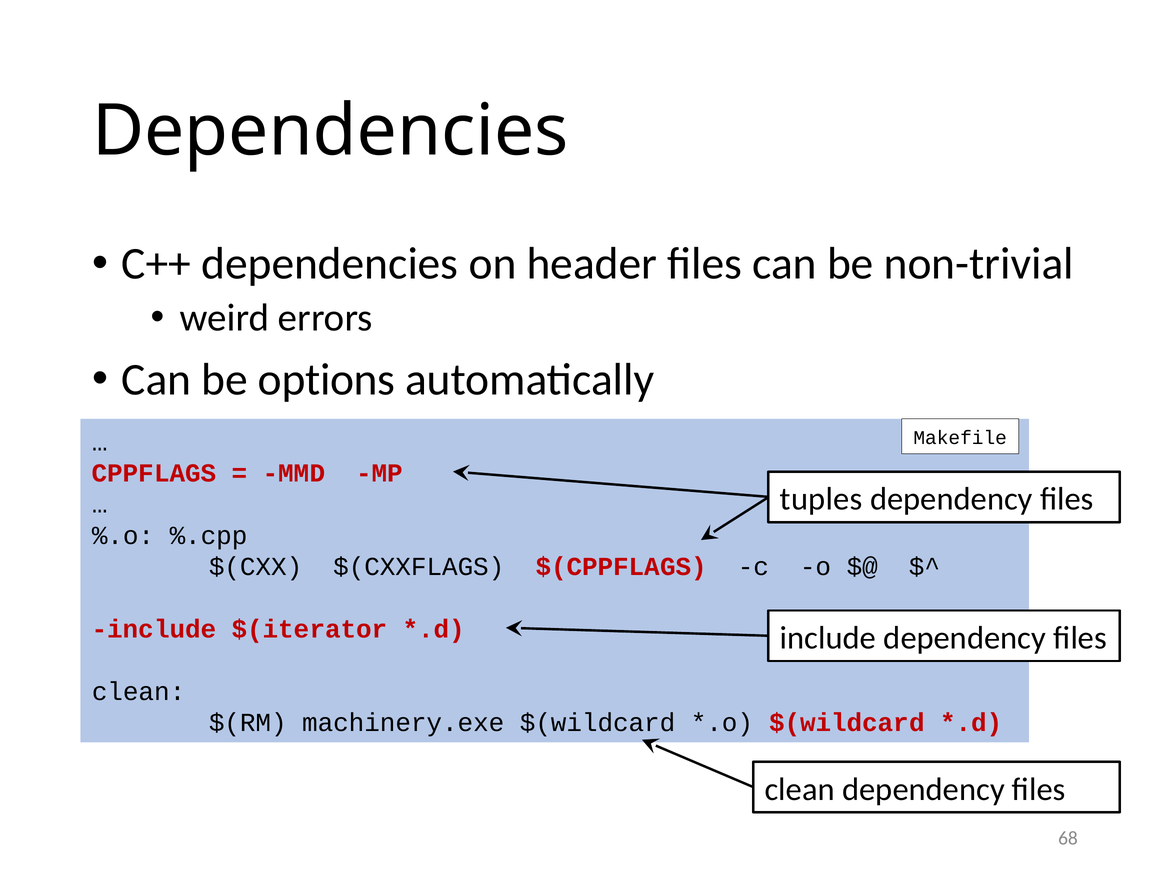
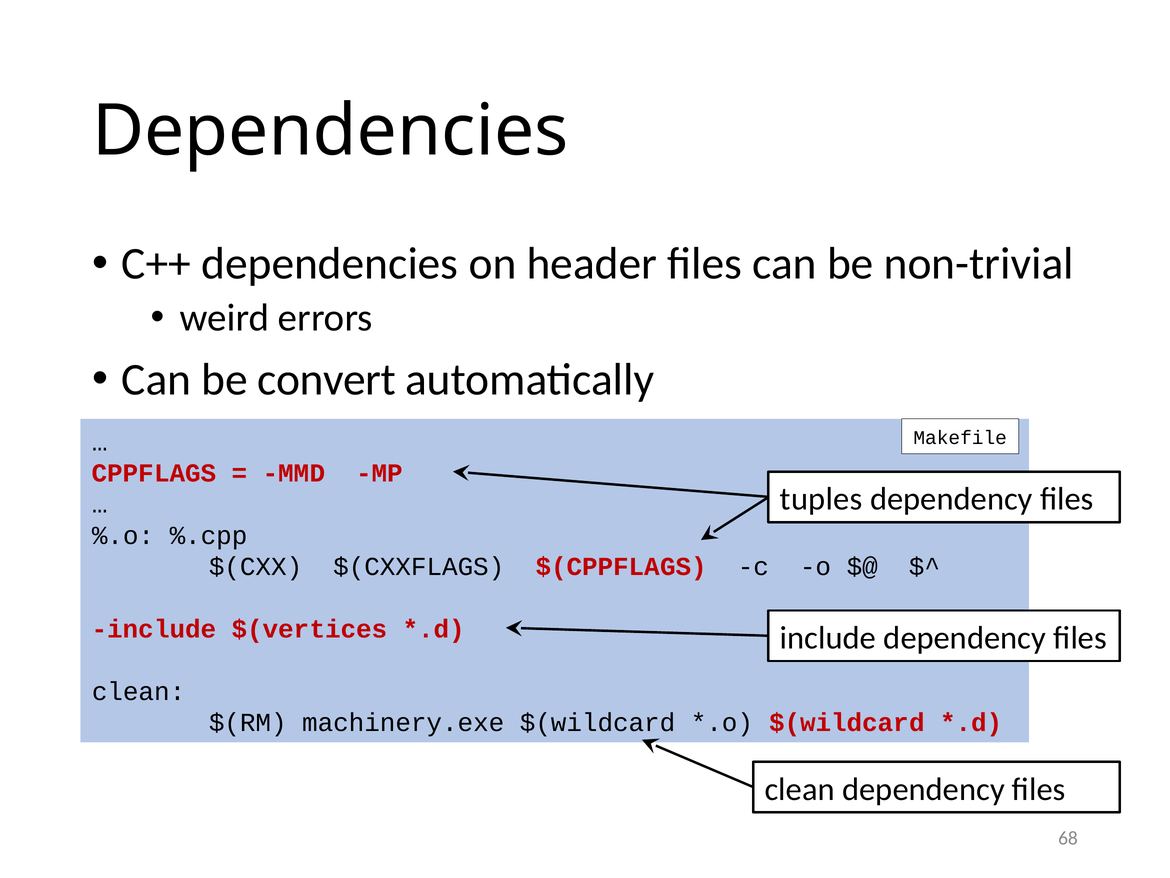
options: options -> convert (327, 379)
$(iterator: $(iterator -> $(vertices (310, 629)
